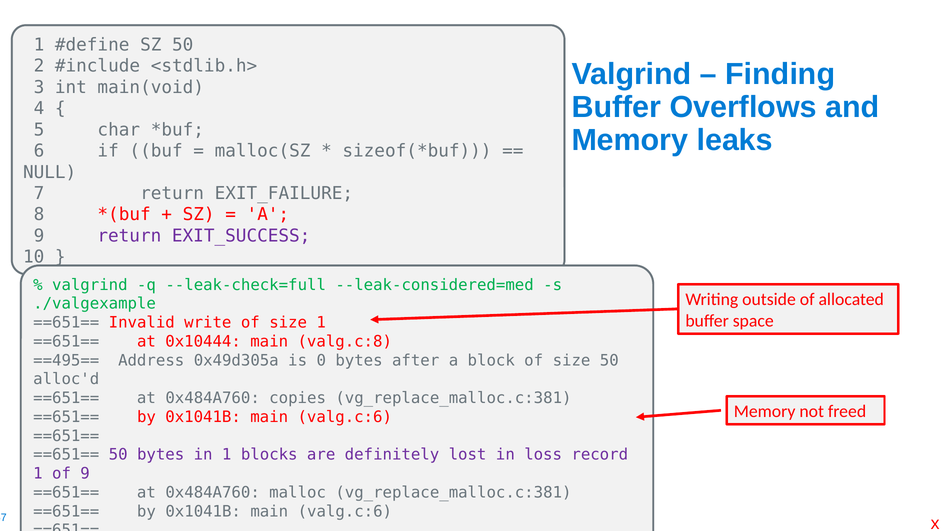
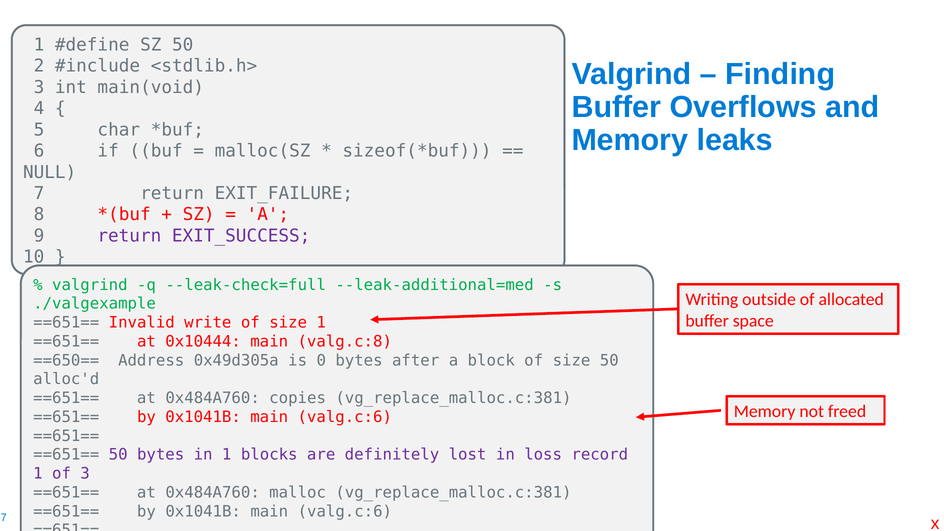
--leak-considered=med: --leak-considered=med -> --leak-additional=med (435, 285)
==495==: ==495== -> ==650== (66, 360)
of 9: 9 -> 3 (85, 474)
